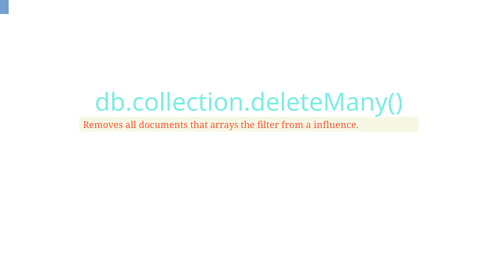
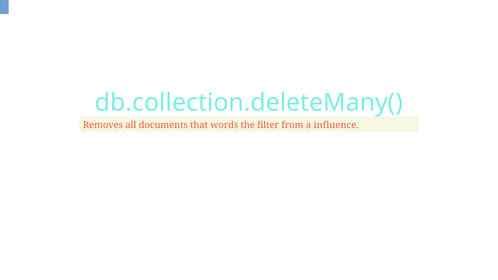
arrays: arrays -> words (224, 125)
